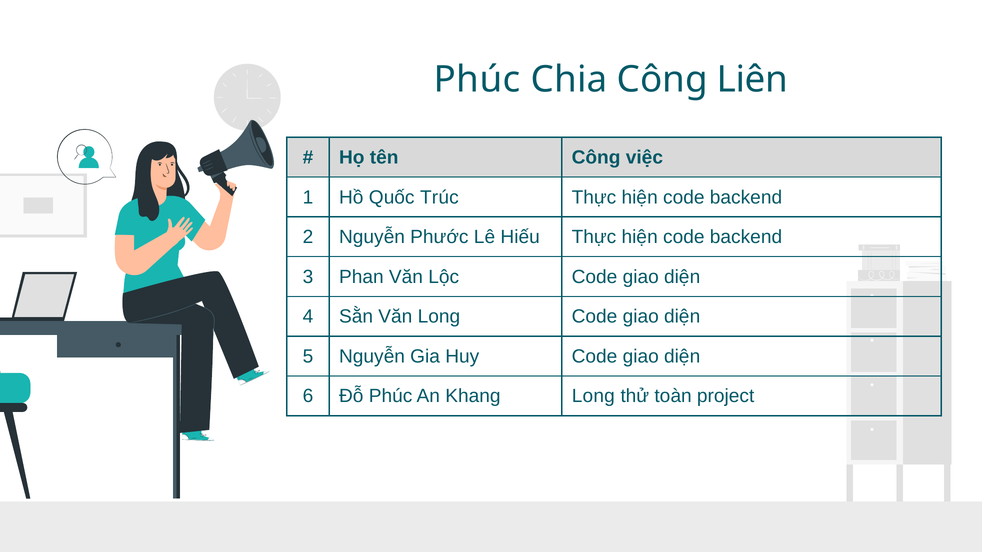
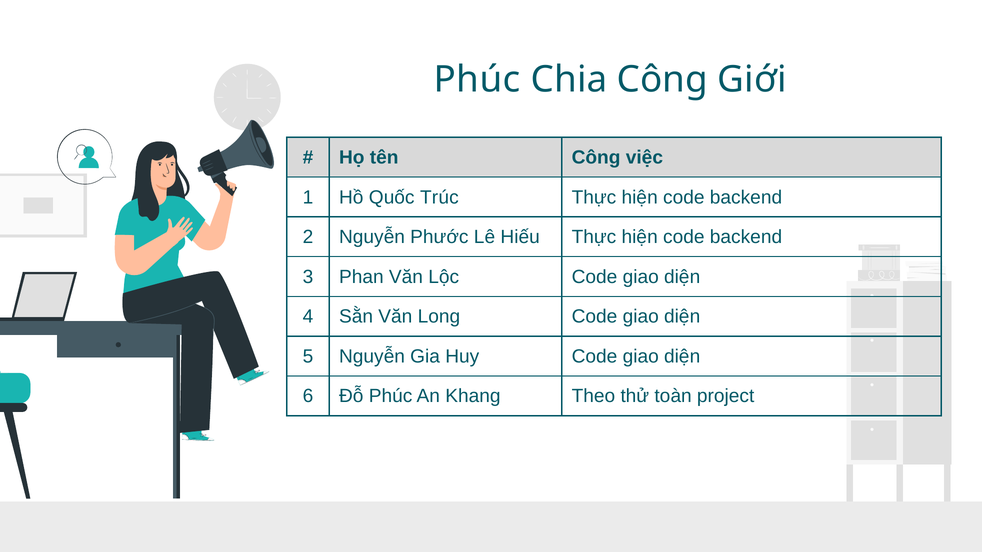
Liên: Liên -> Giới (752, 80)
Khang Long: Long -> Theo (593, 396)
